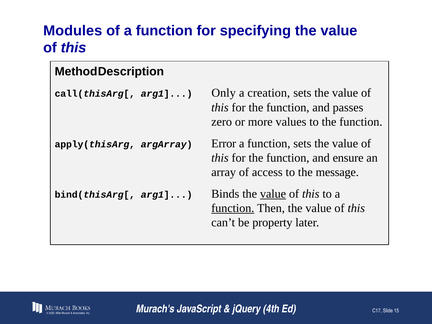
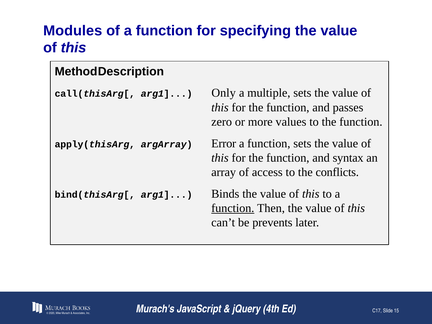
creation: creation -> multiple (269, 93)
ensure: ensure -> syntax (348, 158)
message: message -> conflicts (337, 172)
value underline: present -> none (273, 194)
property: property -> prevents (272, 223)
